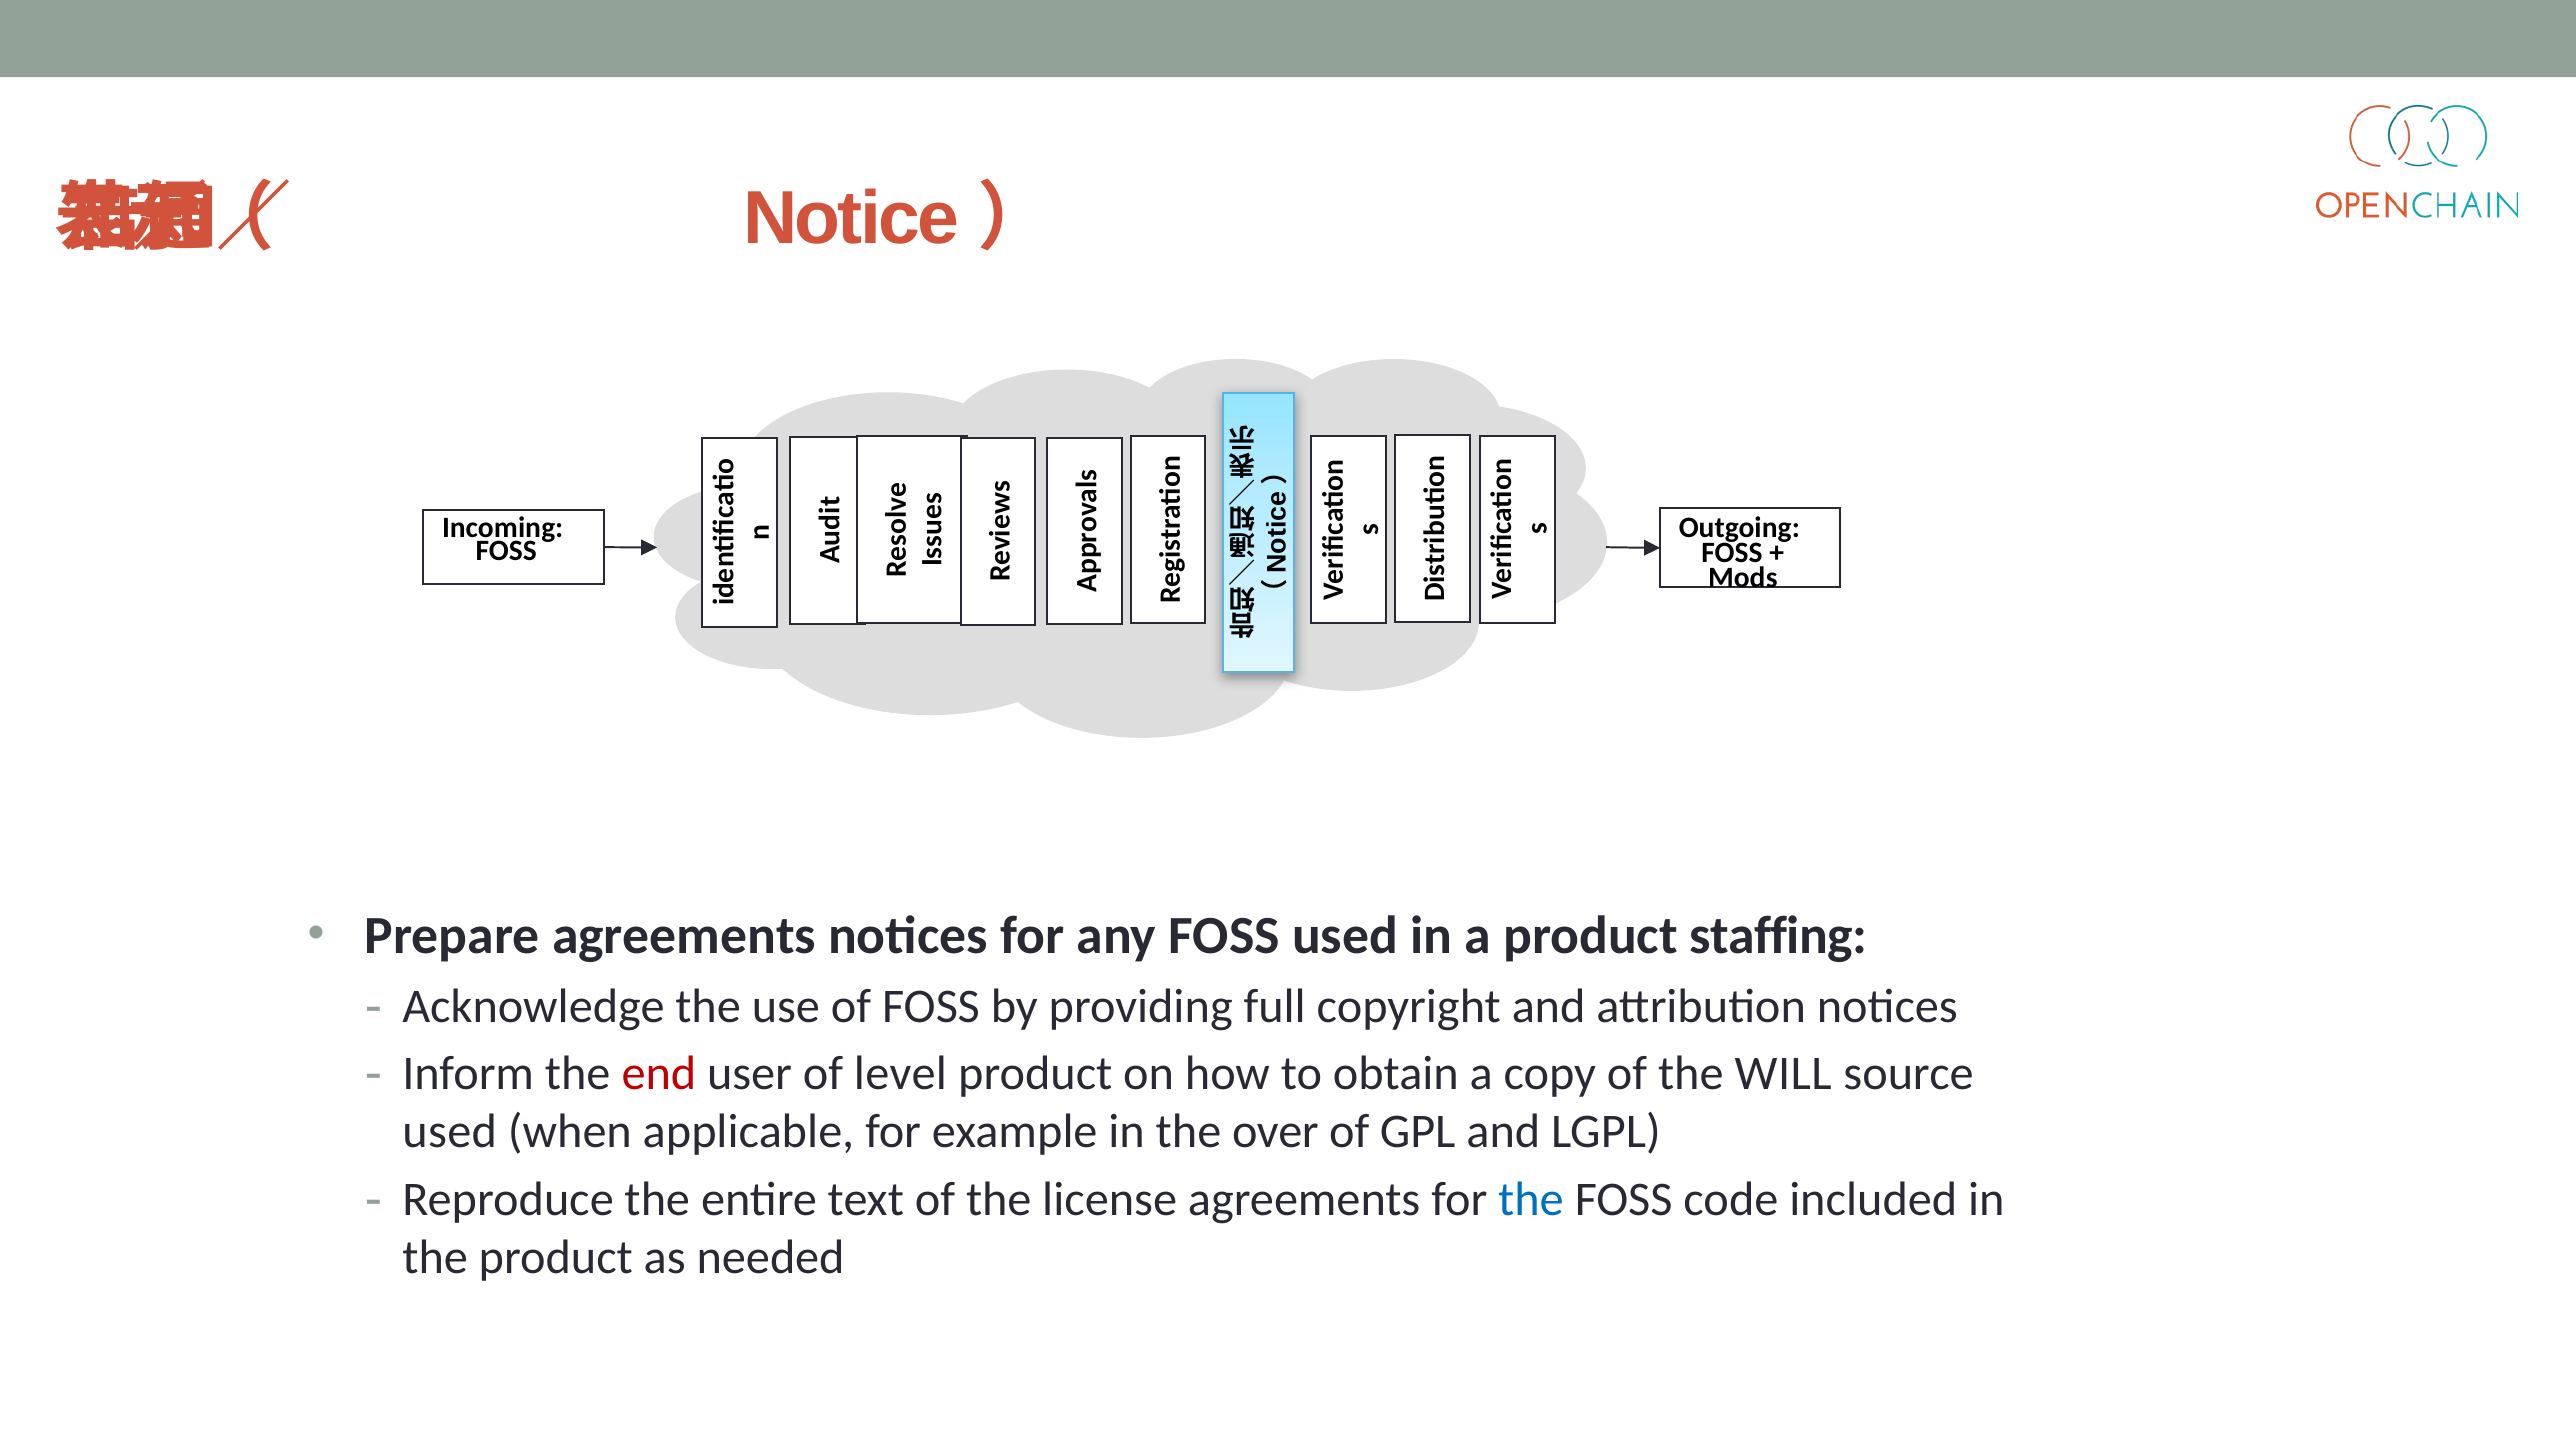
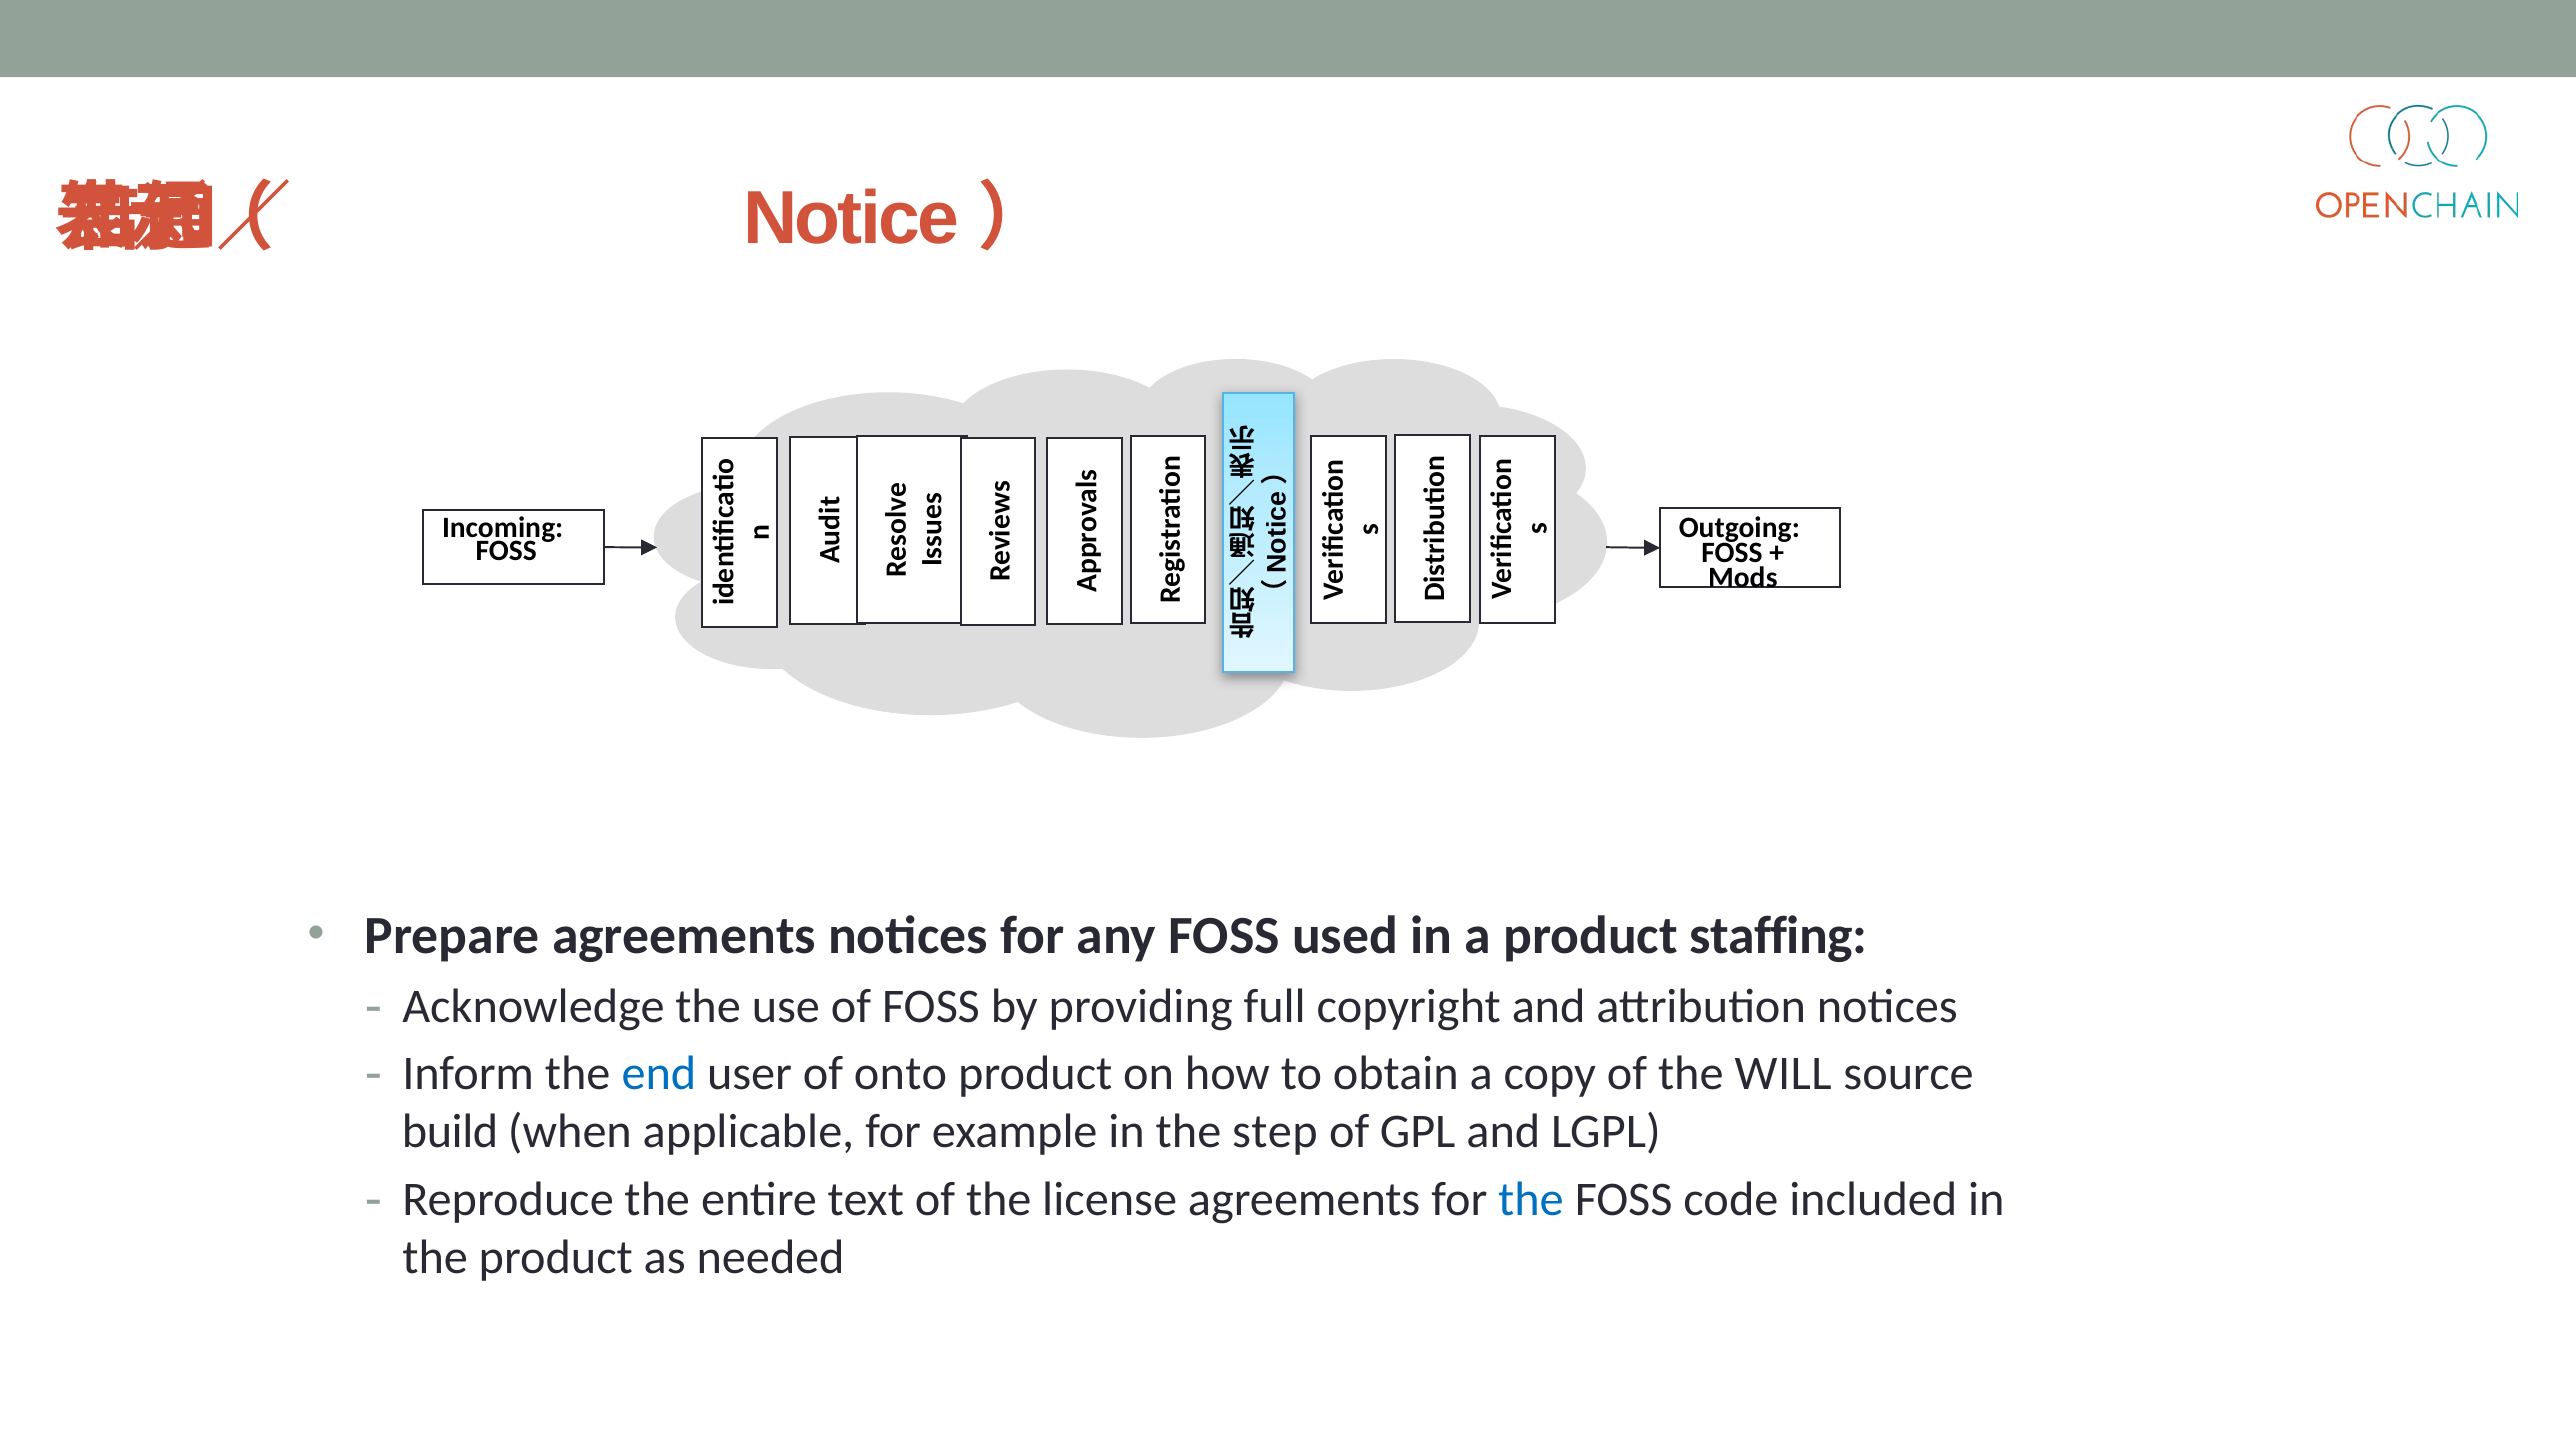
end colour: red -> blue (659, 1074)
level: level -> onto (901, 1074)
used: used -> build (450, 1132)
over: over -> step (1275, 1132)
